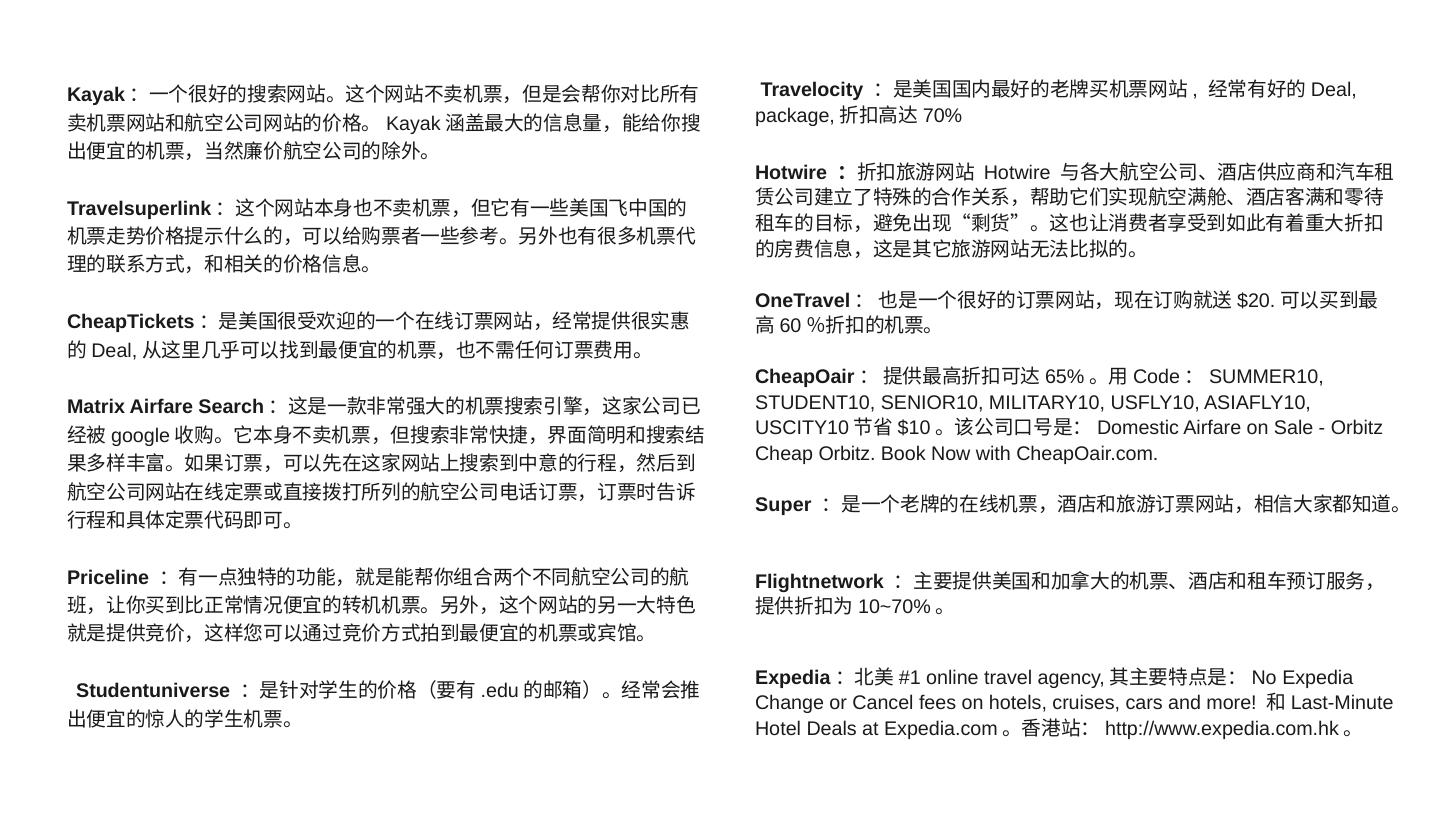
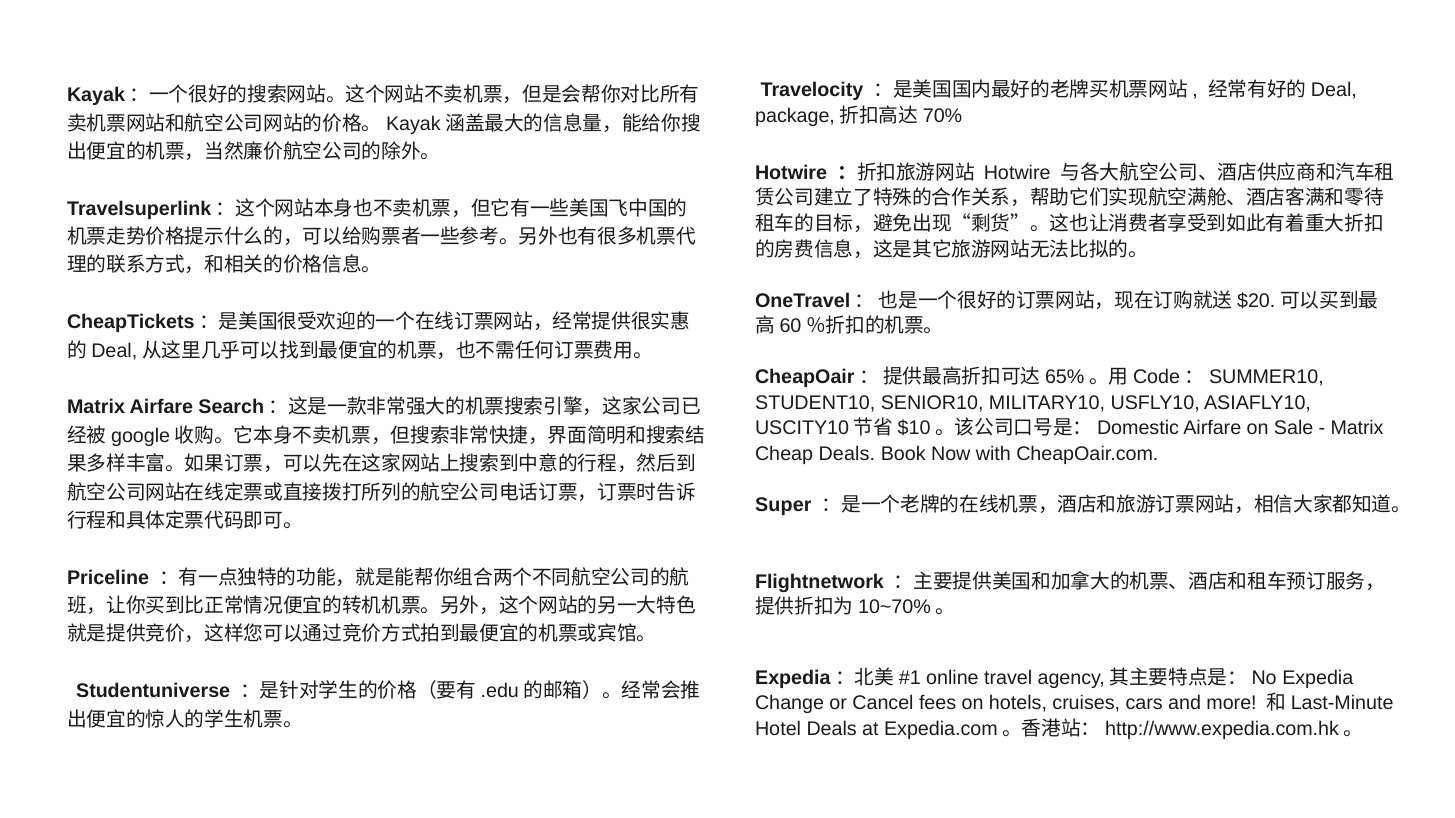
Orbitz: Orbitz -> Matrix (1357, 429)
Cheap Orbitz: Orbitz -> Deals (847, 454)
